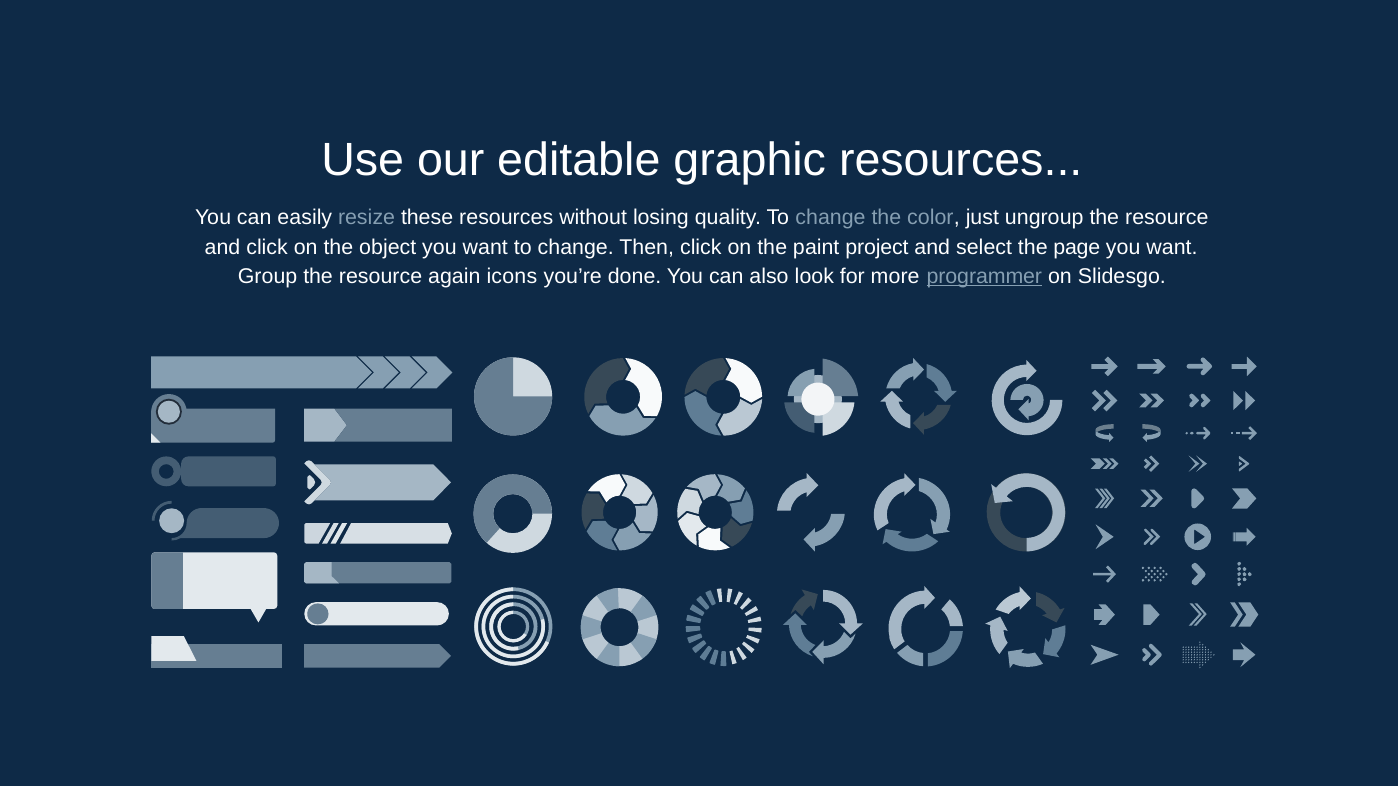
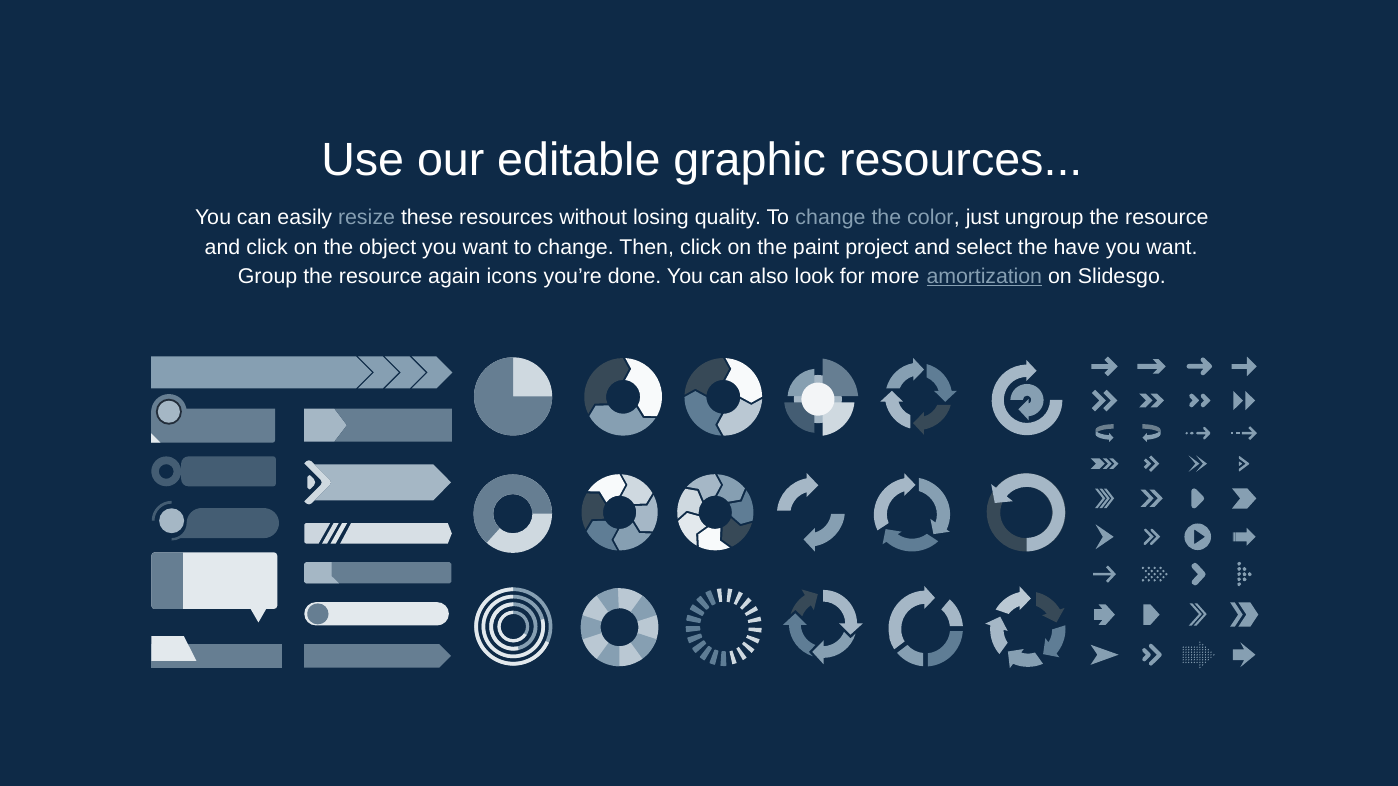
page: page -> have (1077, 247)
programmer: programmer -> amortization (984, 277)
